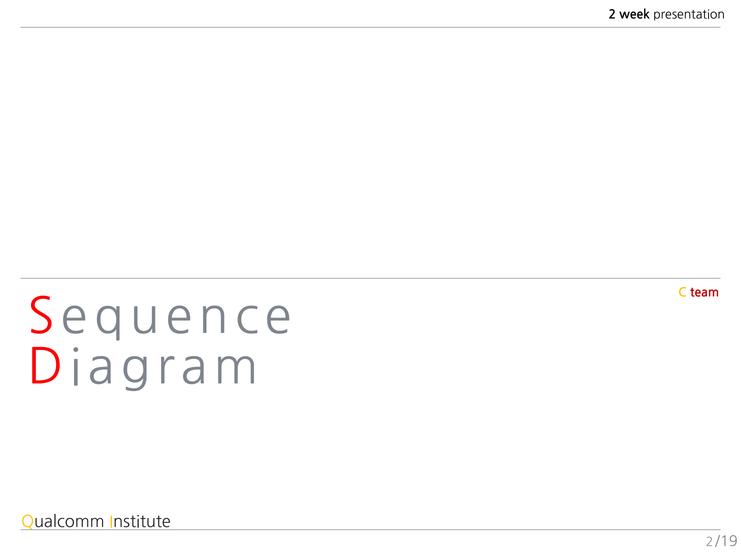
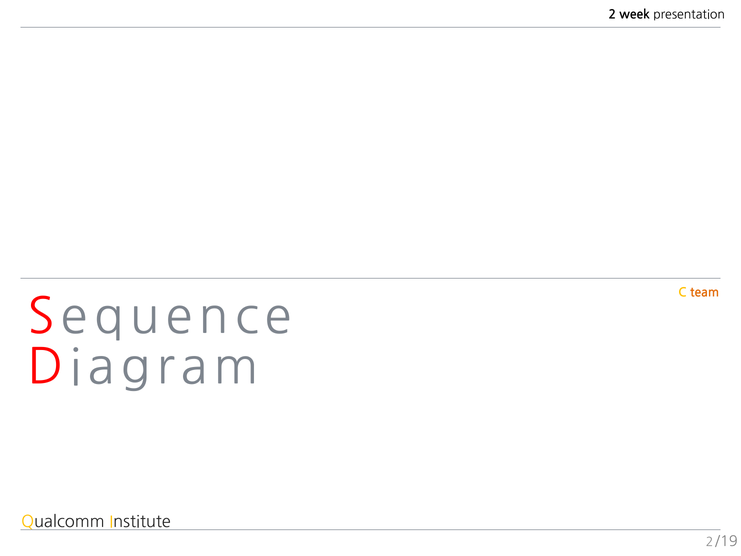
team colour: red -> orange (705, 293)
